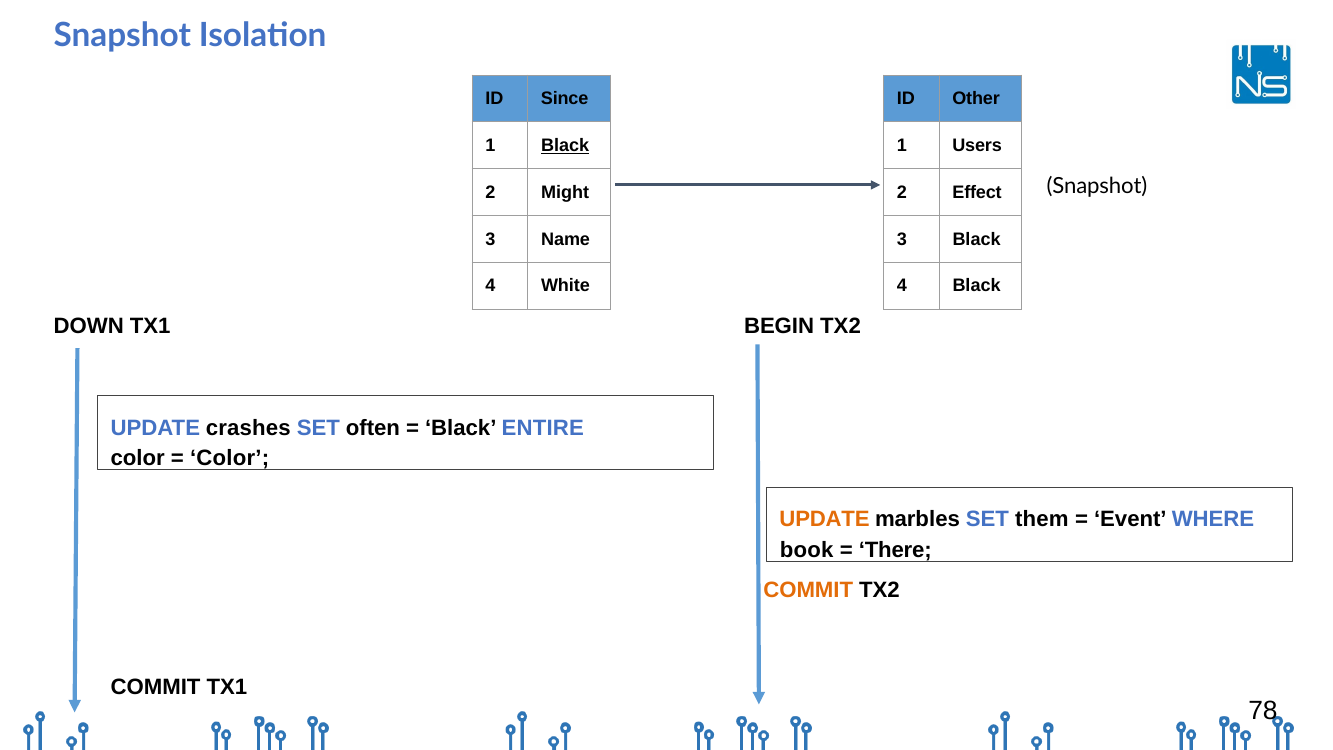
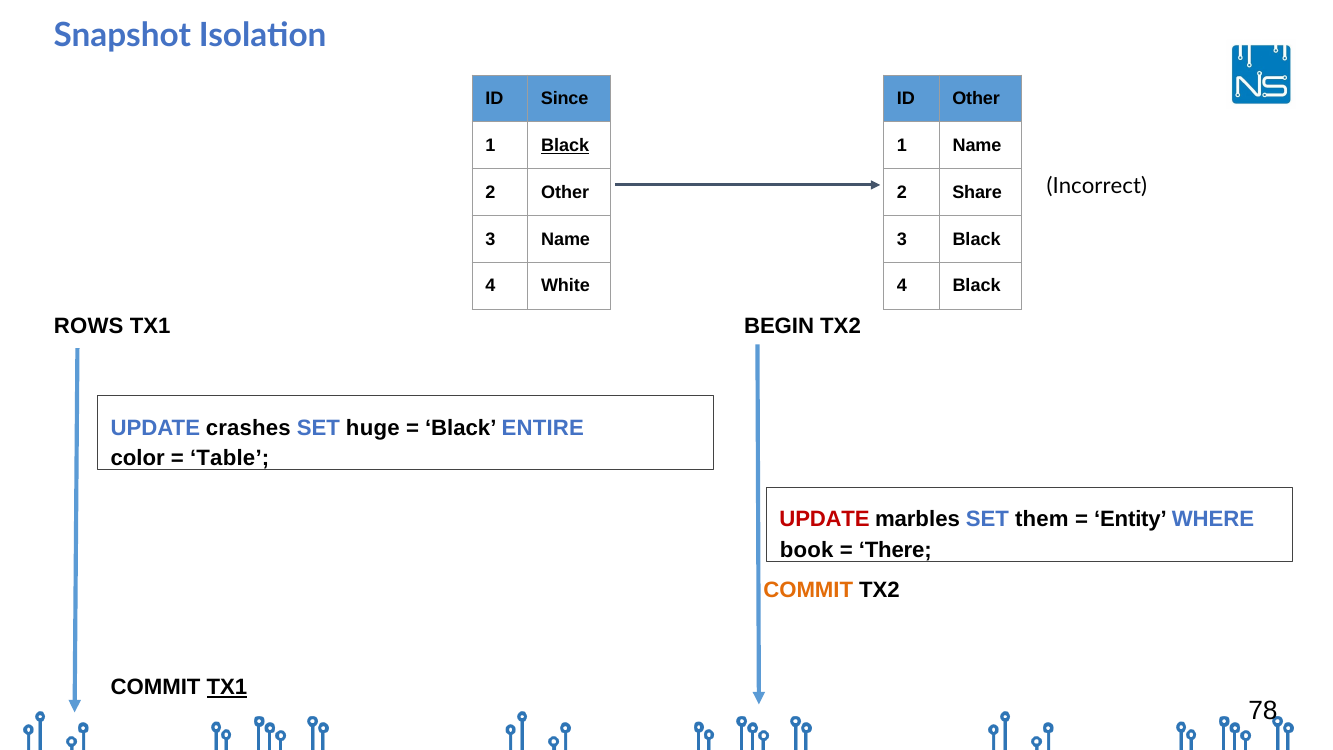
1 Users: Users -> Name (977, 145)
Snapshot: Snapshot -> Incorrect (1097, 186)
2 Might: Might -> Other (565, 192)
Effect: Effect -> Share (977, 192)
DOWN: DOWN -> ROWS (89, 327)
often: often -> huge (373, 428)
Color: Color -> Table (230, 458)
UPDATE colour: orange -> red (825, 519)
Event: Event -> Entity (1130, 519)
TX1 underline: none -> present (227, 687)
